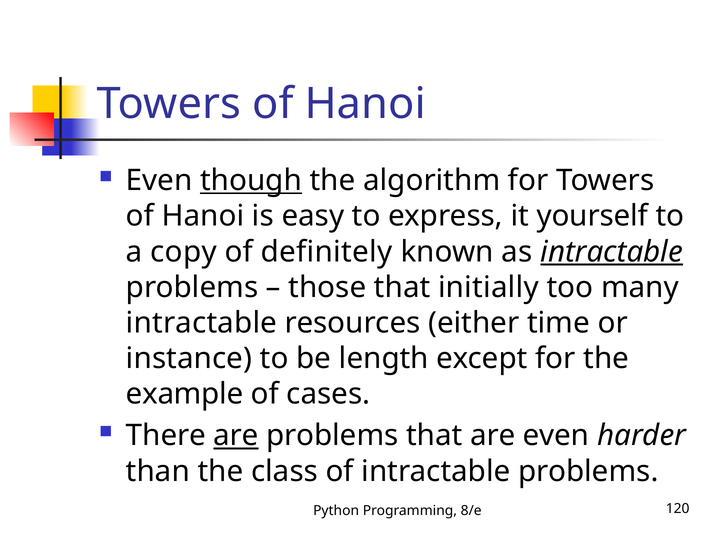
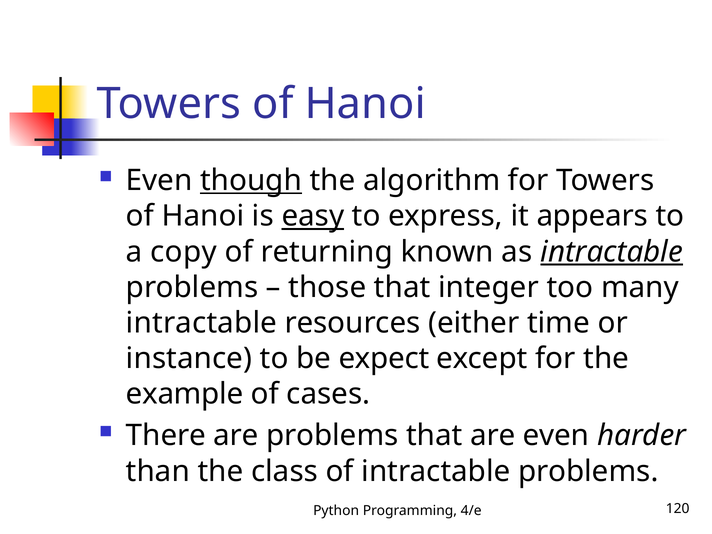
easy underline: none -> present (313, 216)
yourself: yourself -> appears (592, 216)
definitely: definitely -> returning (327, 252)
initially: initially -> integer (489, 287)
length: length -> expect (384, 359)
are underline: present -> none (236, 436)
8/e: 8/e -> 4/e (471, 511)
